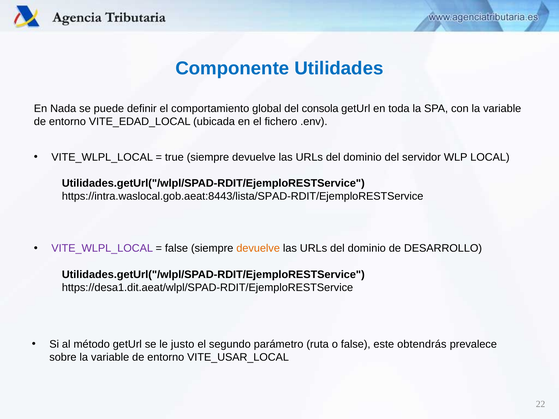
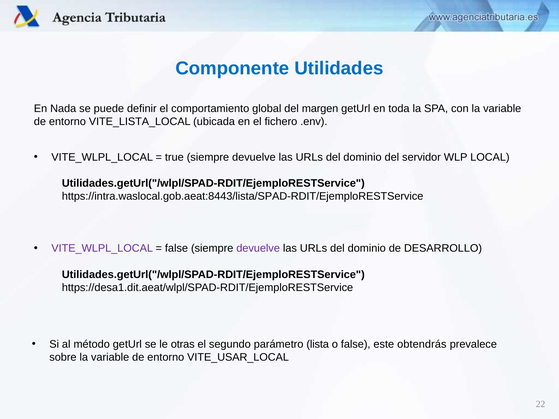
consola: consola -> margen (320, 109)
VITE_EDAD_LOCAL: VITE_EDAD_LOCAL -> VITE_LISTA_LOCAL (140, 122)
devuelve colour: orange -> purple (258, 249)
justo: justo -> otras (183, 344)
ruta: ruta -> lista (318, 344)
